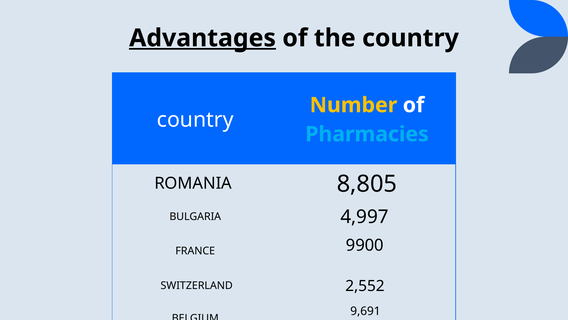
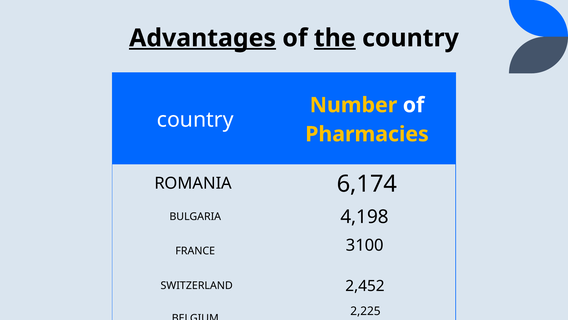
the underline: none -> present (335, 38)
Pharmacies colour: light blue -> yellow (367, 134)
8,805: 8,805 -> 6,174 (367, 184)
4,997: 4,997 -> 4,198 (365, 217)
9900: 9900 -> 3100 (365, 245)
2,552: 2,552 -> 2,452 (365, 286)
9,691: 9,691 -> 2,225 (365, 311)
